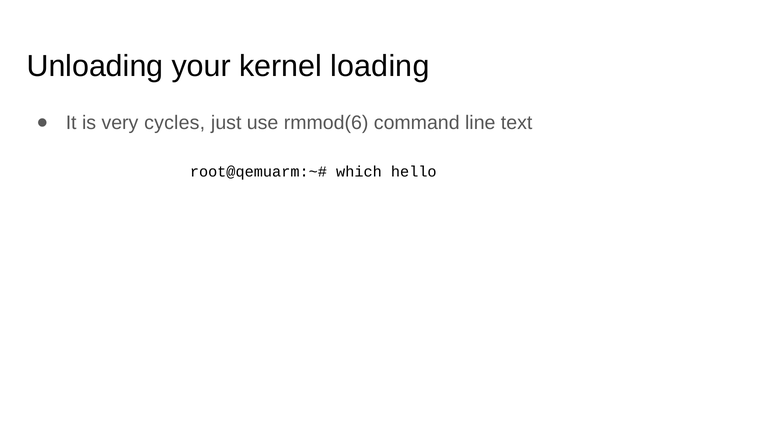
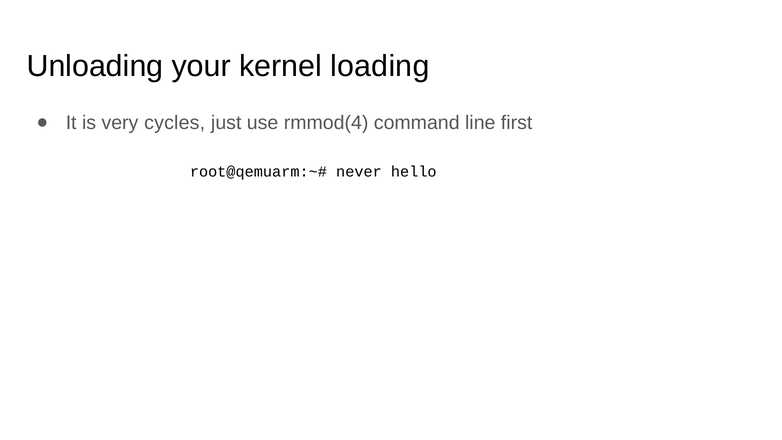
rmmod(6: rmmod(6 -> rmmod(4 (326, 123)
text: text -> first (517, 123)
which: which -> never (359, 171)
